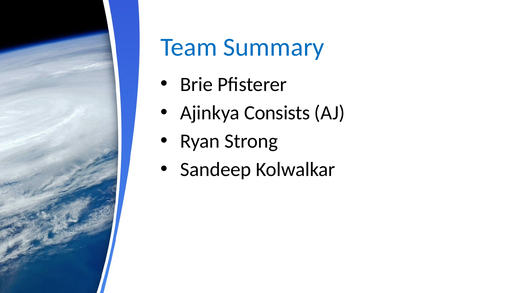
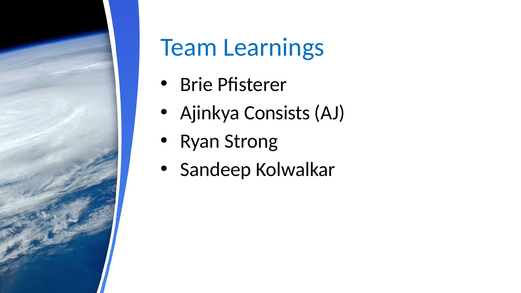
Summary: Summary -> Learnings (274, 47)
